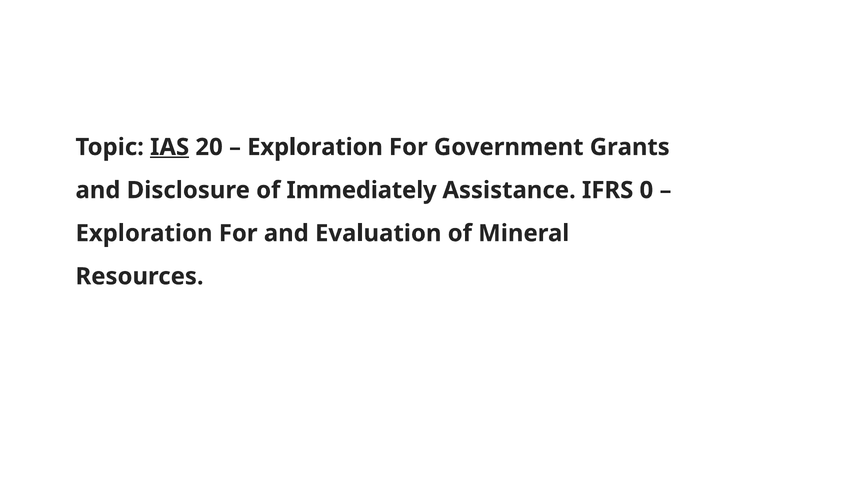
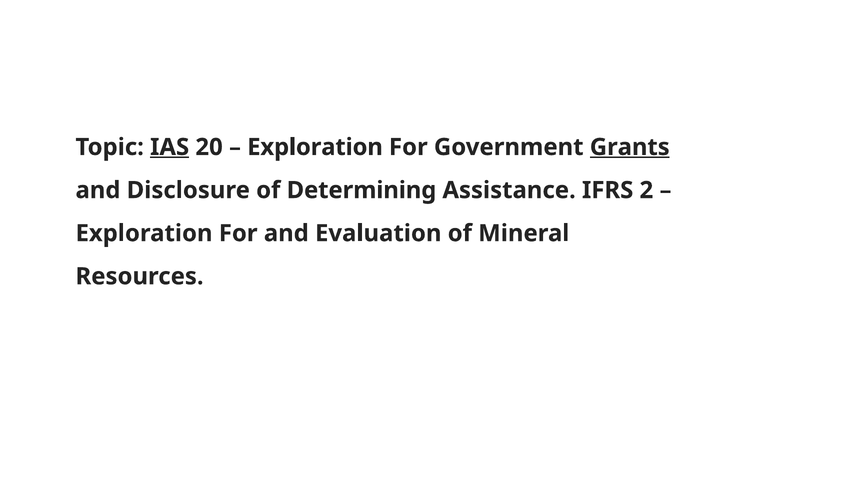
Grants underline: none -> present (630, 147)
Immediately: Immediately -> Determining (361, 190)
0: 0 -> 2 (646, 190)
